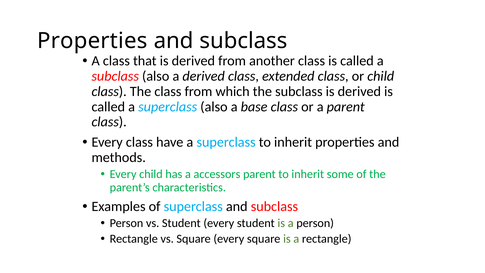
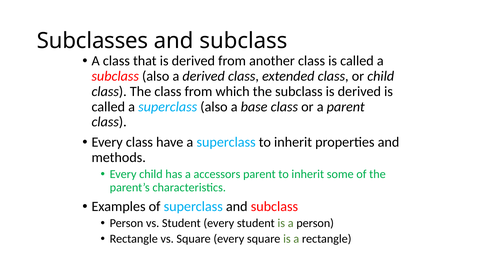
Properties: Properties -> Subclasses (93, 41)
